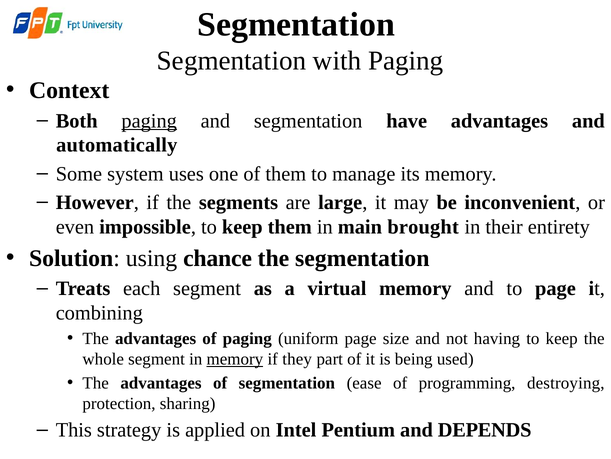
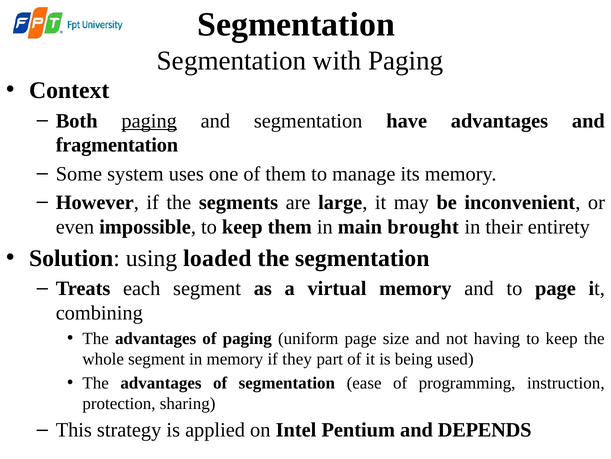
automatically: automatically -> fragmentation (117, 145)
chance: chance -> loaded (217, 258)
memory underline: present -> none (235, 359)
destroying: destroying -> instruction (566, 382)
